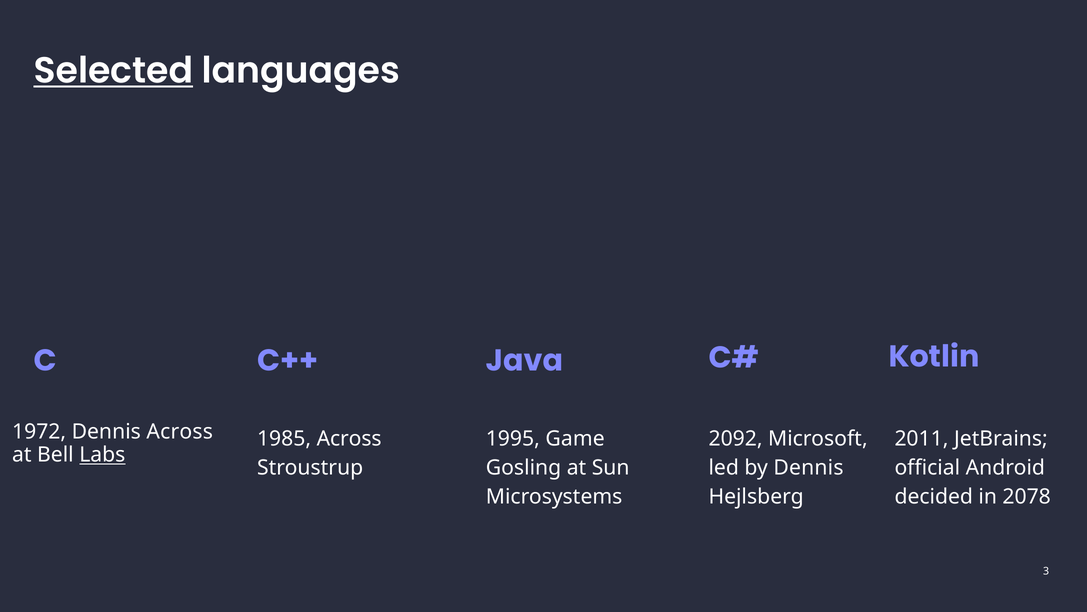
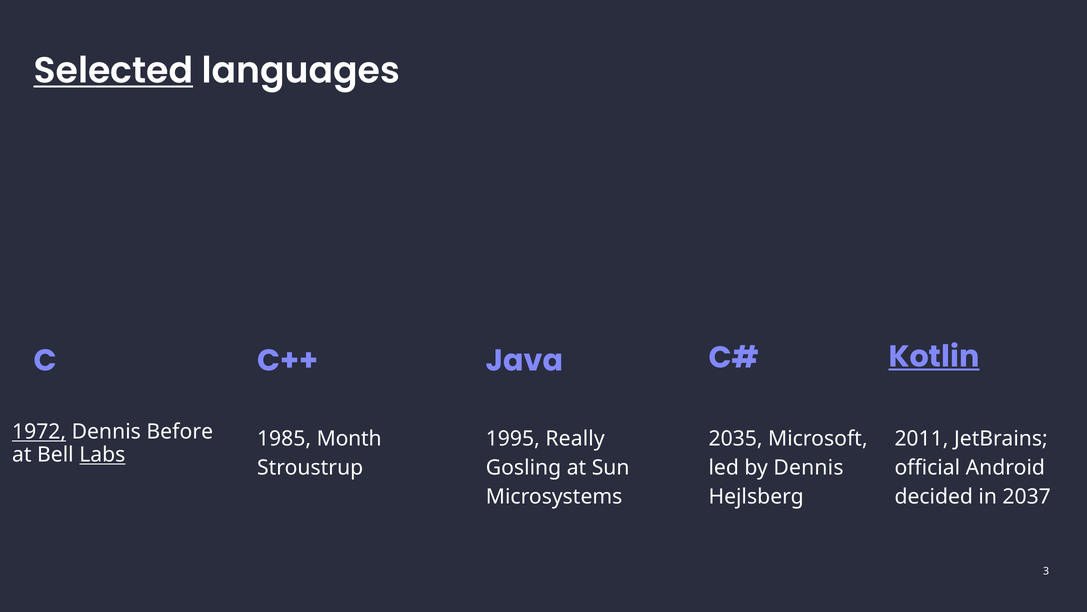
Kotlin underline: none -> present (934, 356)
1972 underline: none -> present (39, 432)
Dennis Across: Across -> Before (180, 432)
1985 Across: Across -> Month (349, 438)
Game: Game -> Really (575, 438)
2092: 2092 -> 2035 (736, 438)
2078: 2078 -> 2037 (1027, 496)
